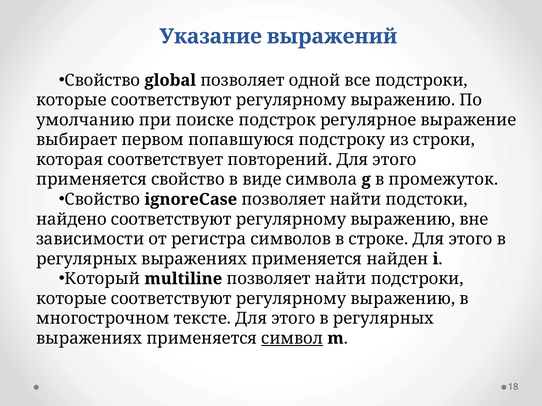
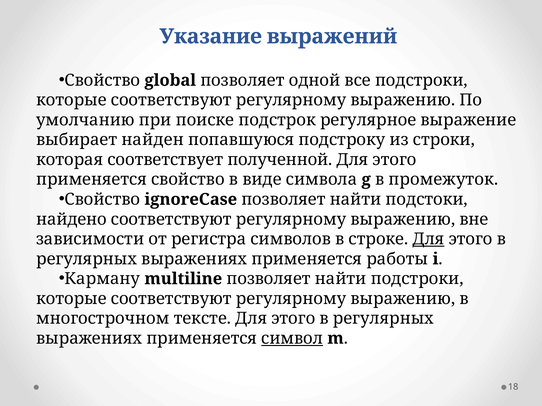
первом: первом -> найден (153, 140)
повторений: повторений -> полученной (280, 160)
Для underline: none -> present (428, 239)
найден: найден -> работы (397, 259)
Который: Который -> Карману (102, 279)
